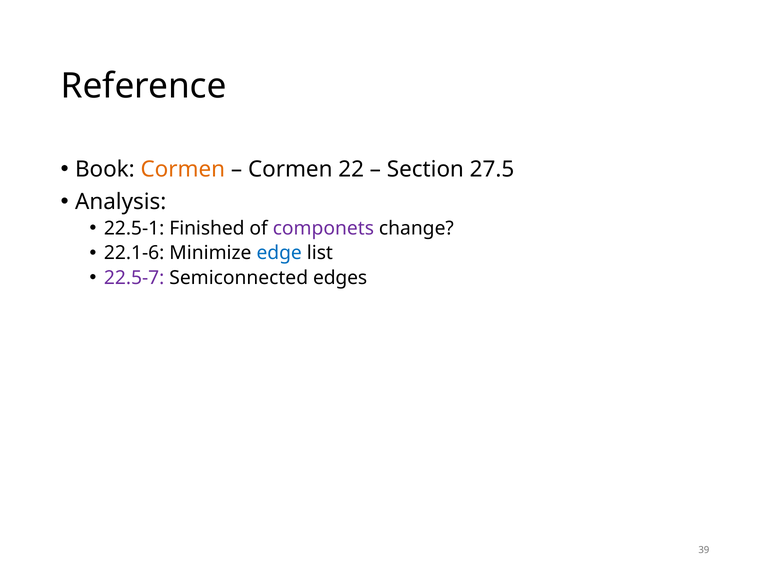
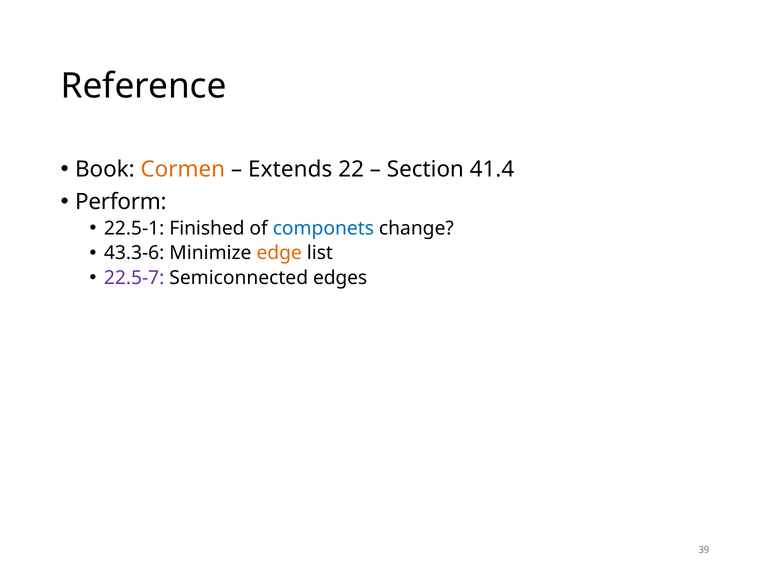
Cormen: Cormen -> Extends (290, 170)
27.5: 27.5 -> 41.4 (492, 170)
Analysis: Analysis -> Perform (121, 202)
componets colour: purple -> blue (323, 228)
22.1-6: 22.1-6 -> 43.3-6 (134, 253)
edge colour: blue -> orange (279, 253)
